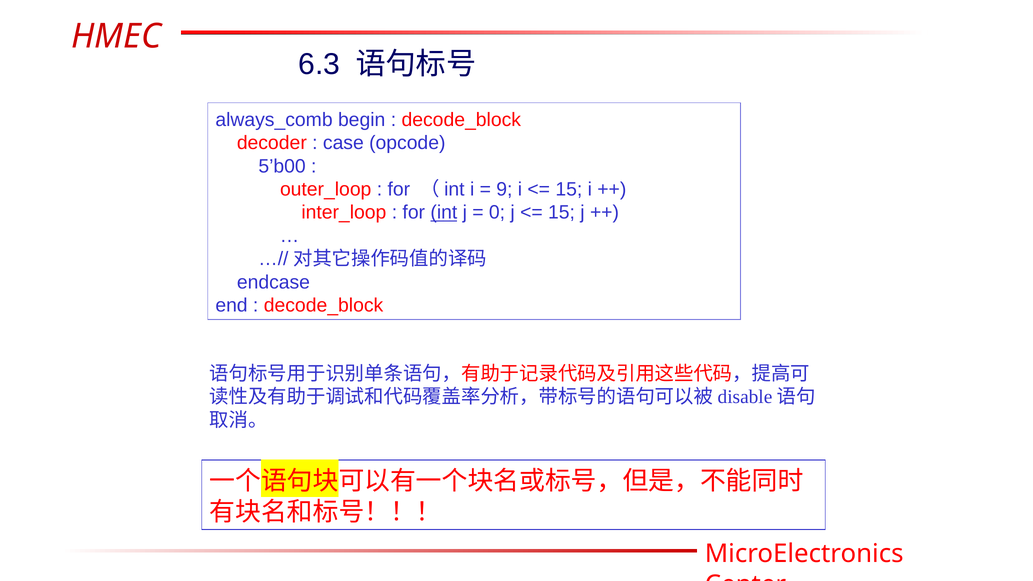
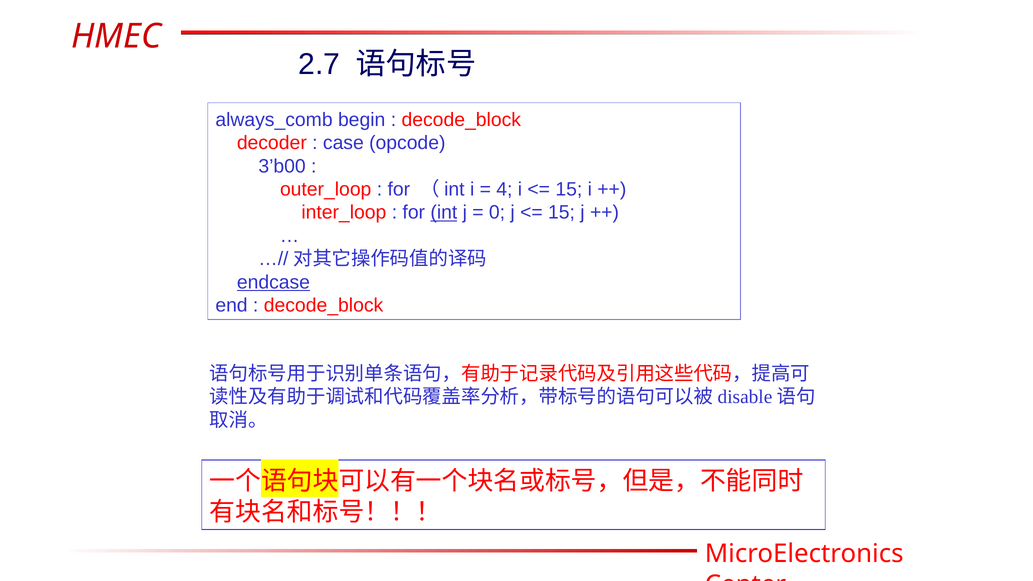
6.3: 6.3 -> 2.7 (319, 64)
5’b00: 5’b00 -> 3’b00 (282, 166)
9: 9 -> 4 (504, 189)
endcase underline: none -> present (273, 282)
